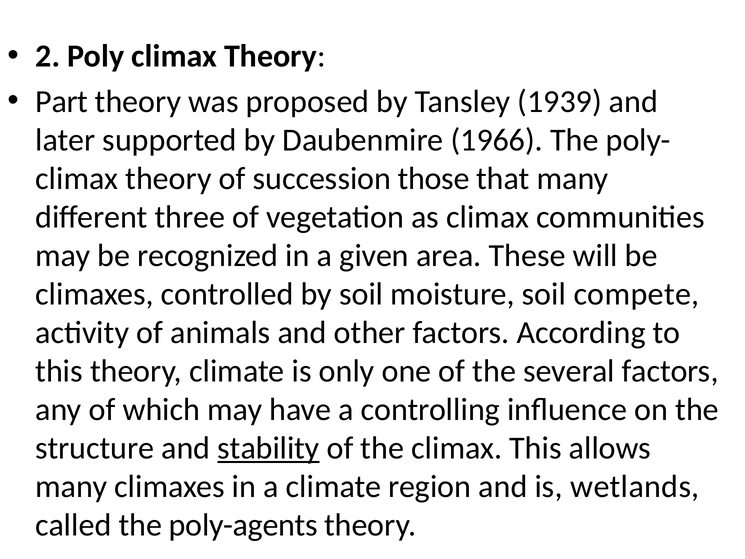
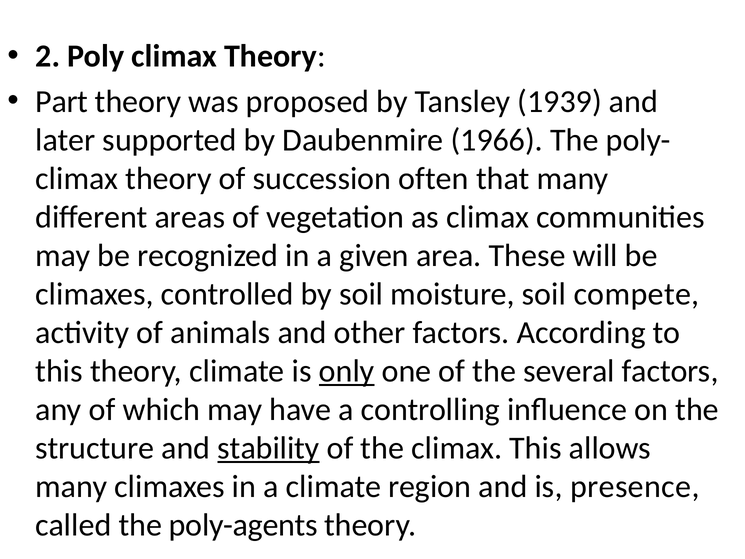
those: those -> often (434, 178)
three: three -> areas (190, 217)
only underline: none -> present (347, 371)
wetlands: wetlands -> presence (635, 487)
